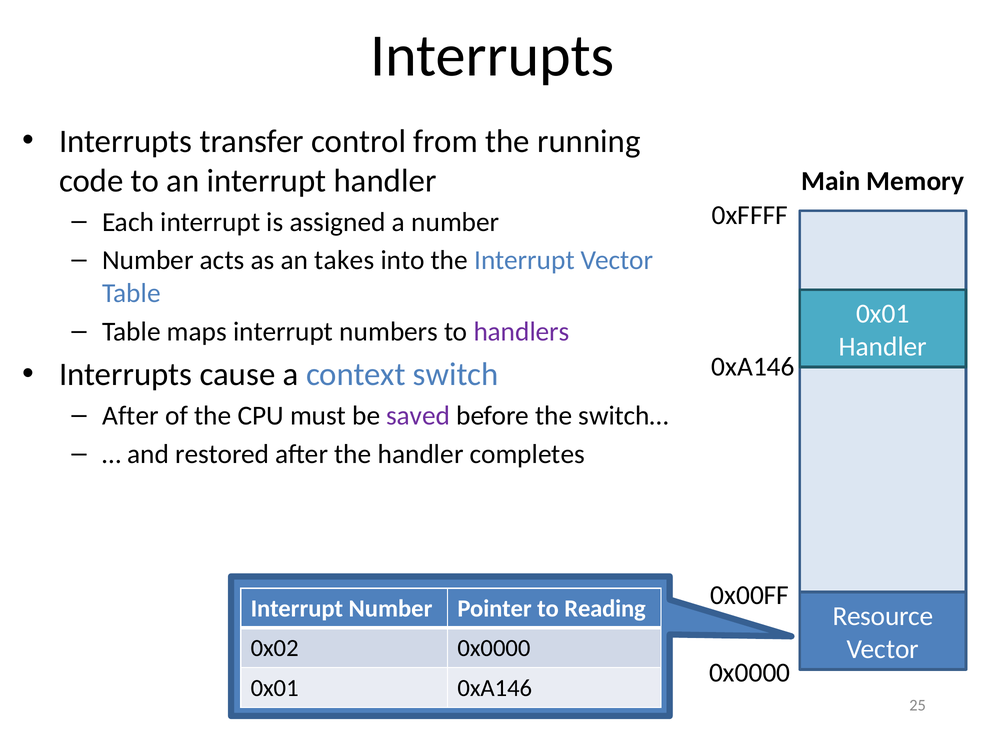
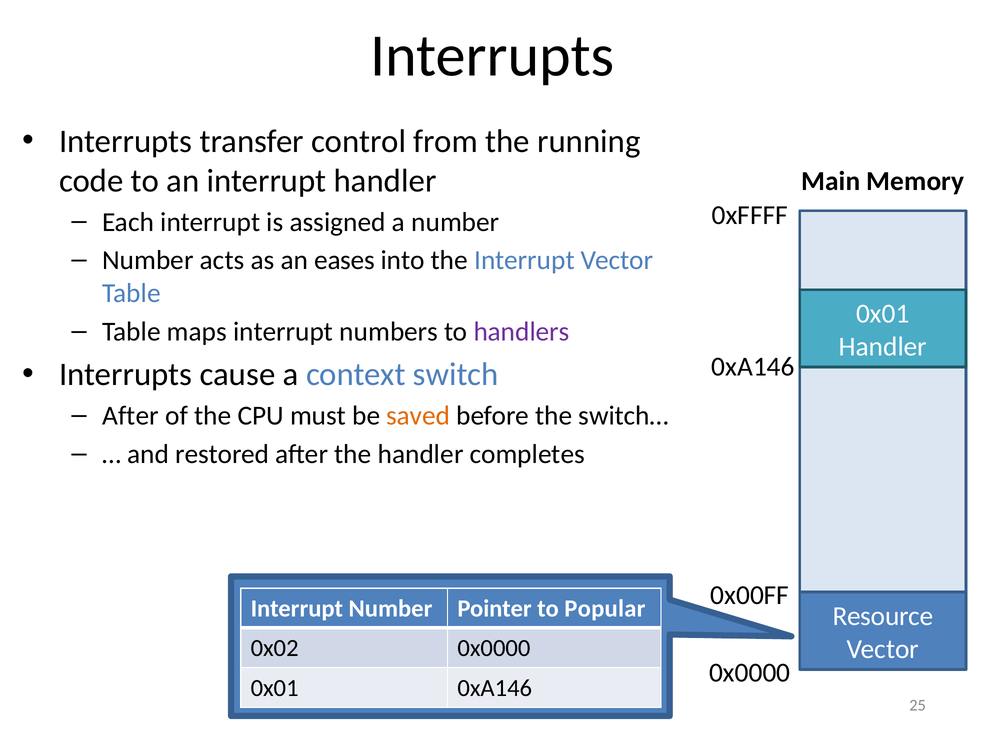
takes: takes -> eases (345, 260)
saved colour: purple -> orange (418, 416)
Reading: Reading -> Popular (605, 608)
